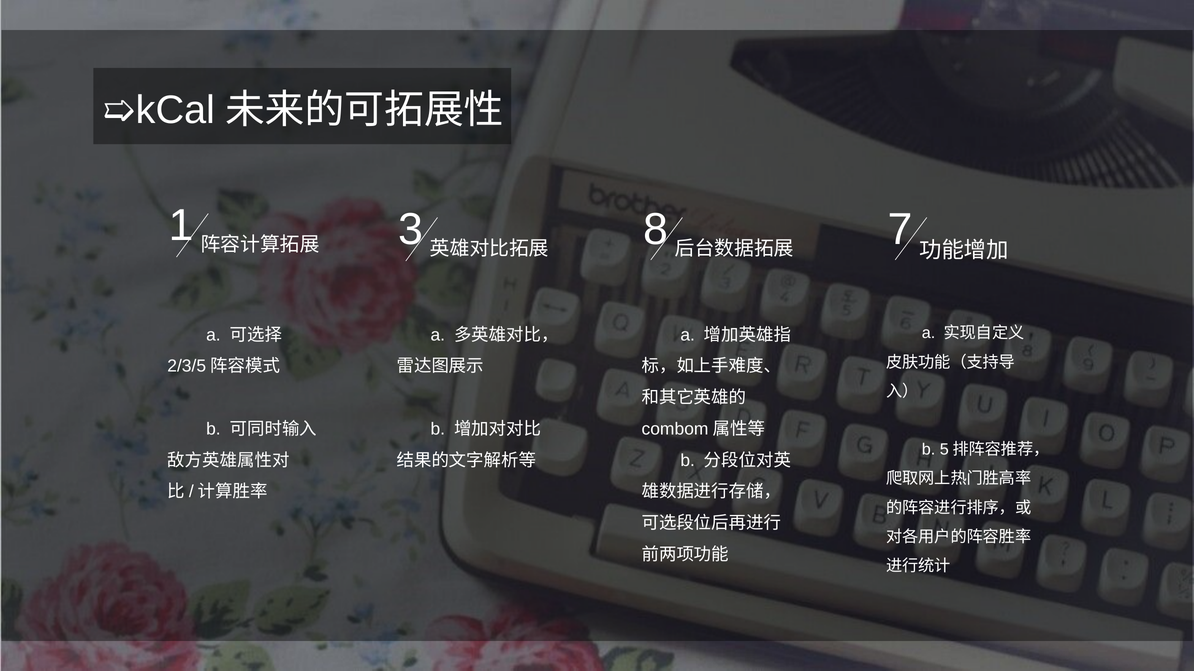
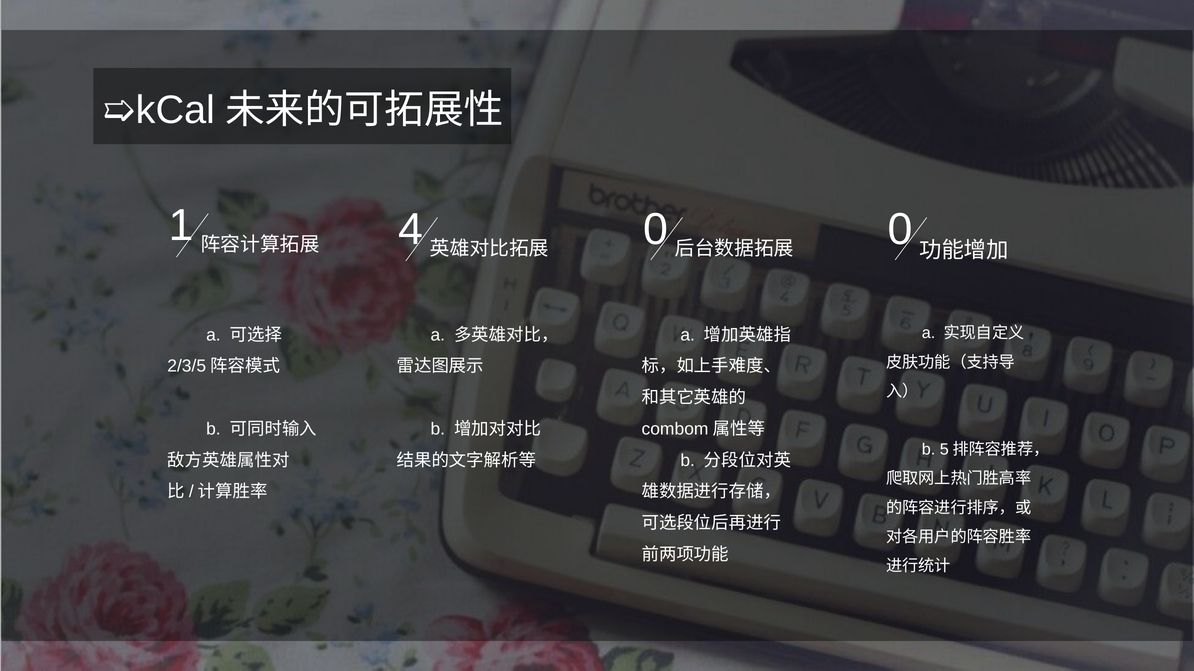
3: 3 -> 4 (411, 230)
8: 8 -> 0 (656, 230)
7: 7 -> 0 (900, 230)
